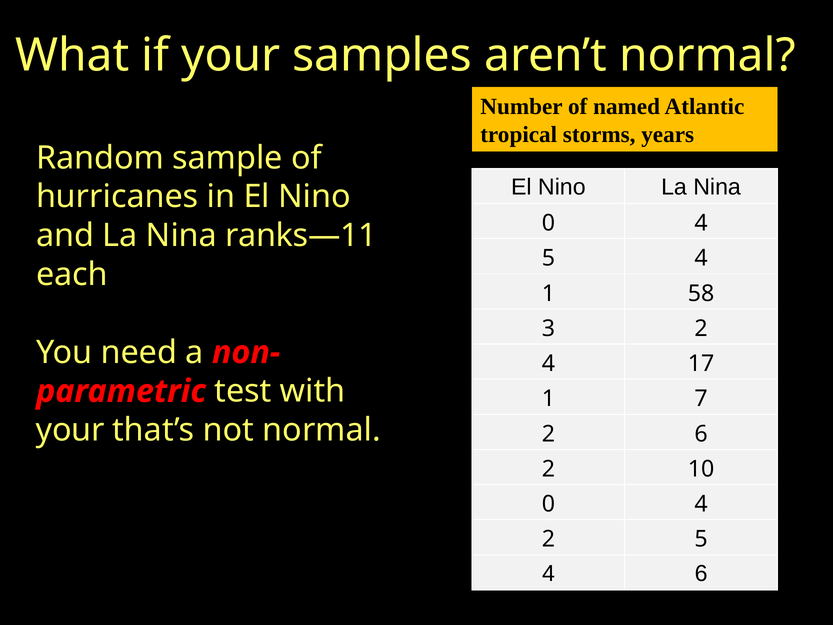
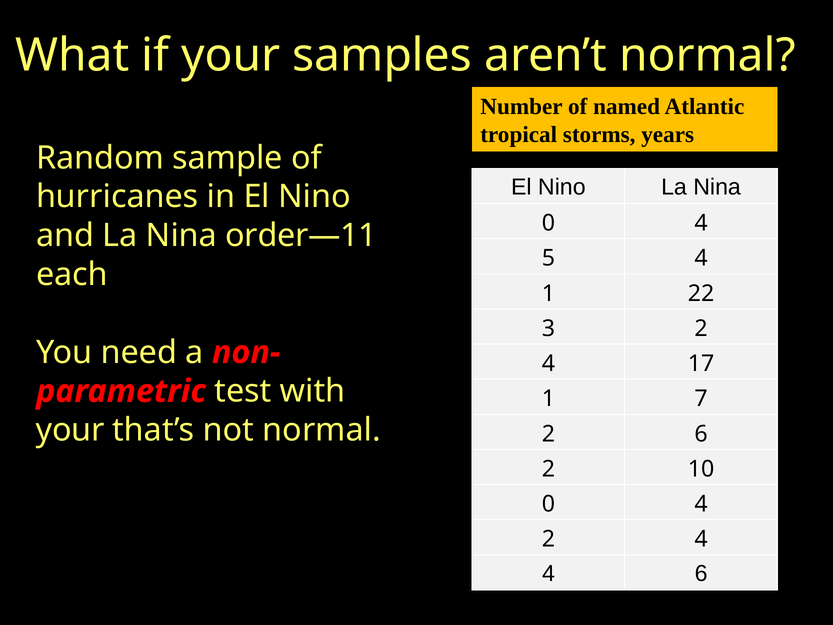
ranks—11: ranks—11 -> order—11 (301, 236)
58: 58 -> 22 (701, 293)
5: 5 -> 4 (701, 539)
